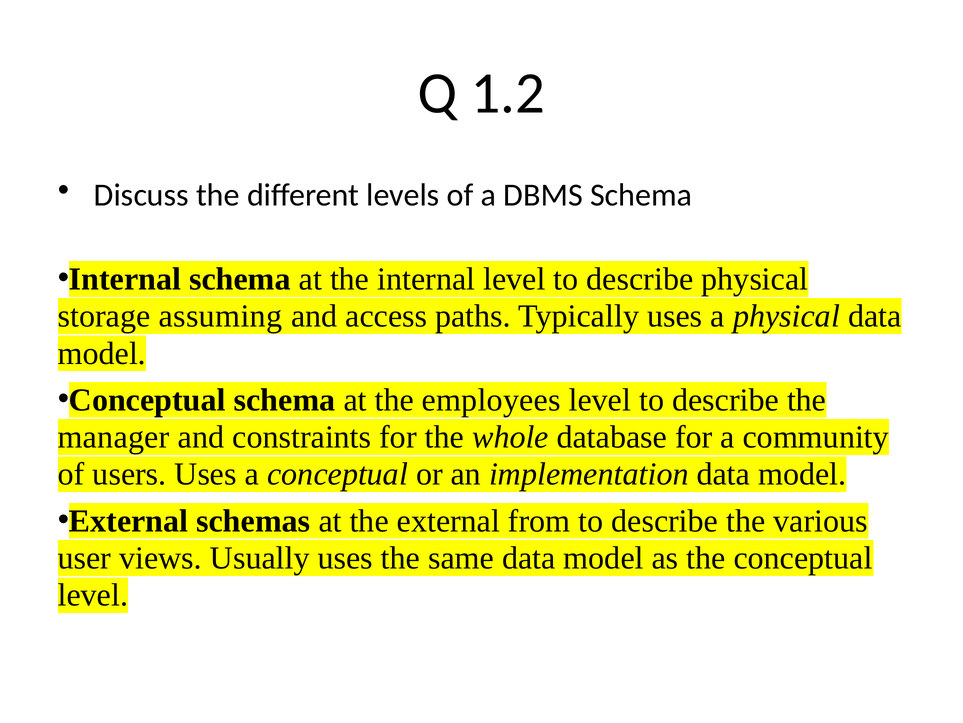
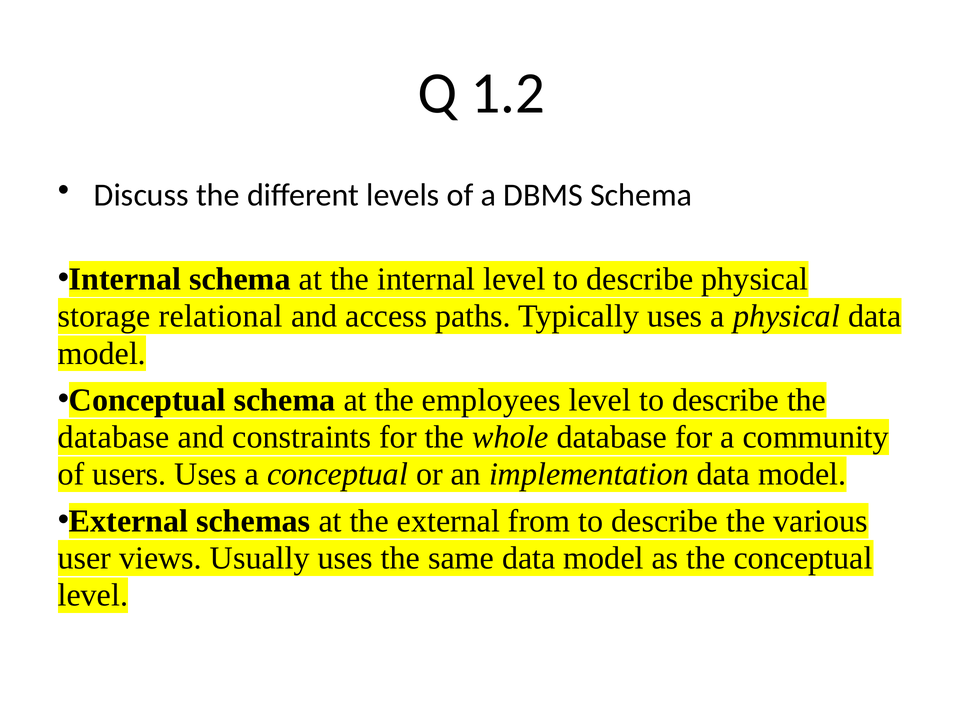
assuming: assuming -> relational (221, 316)
manager: manager -> database (114, 437)
